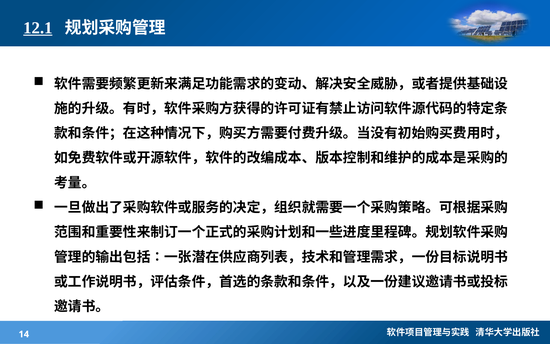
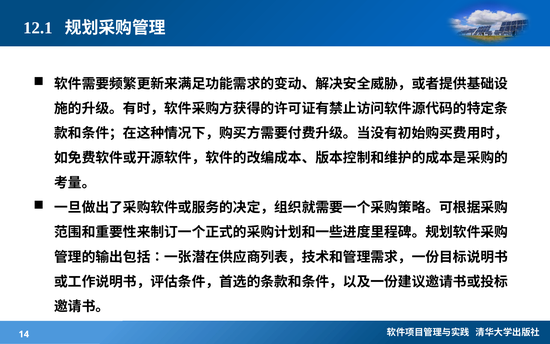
12.1 underline: present -> none (38, 28)
